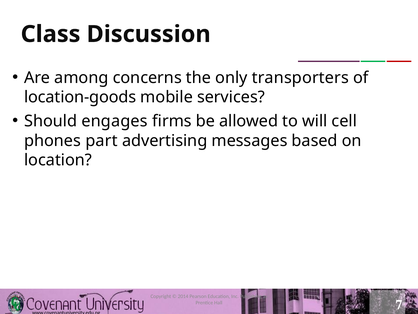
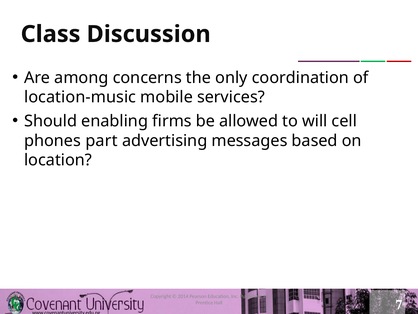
transporters: transporters -> coordination (300, 78)
location-goods: location-goods -> location-music (80, 97)
engages: engages -> enabling (115, 121)
